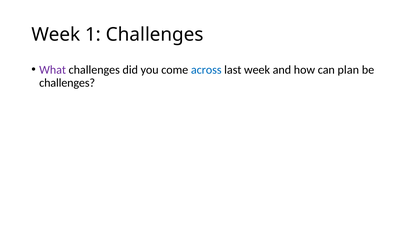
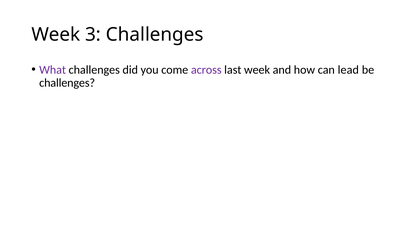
1: 1 -> 3 (93, 35)
across colour: blue -> purple (206, 70)
plan: plan -> lead (348, 70)
